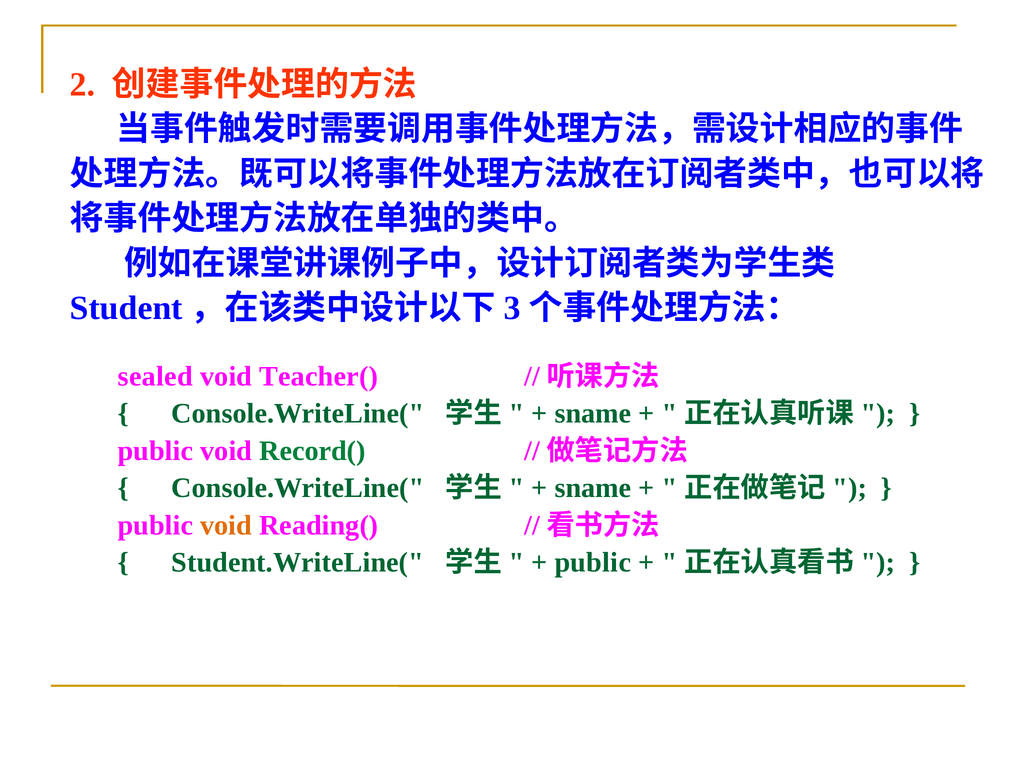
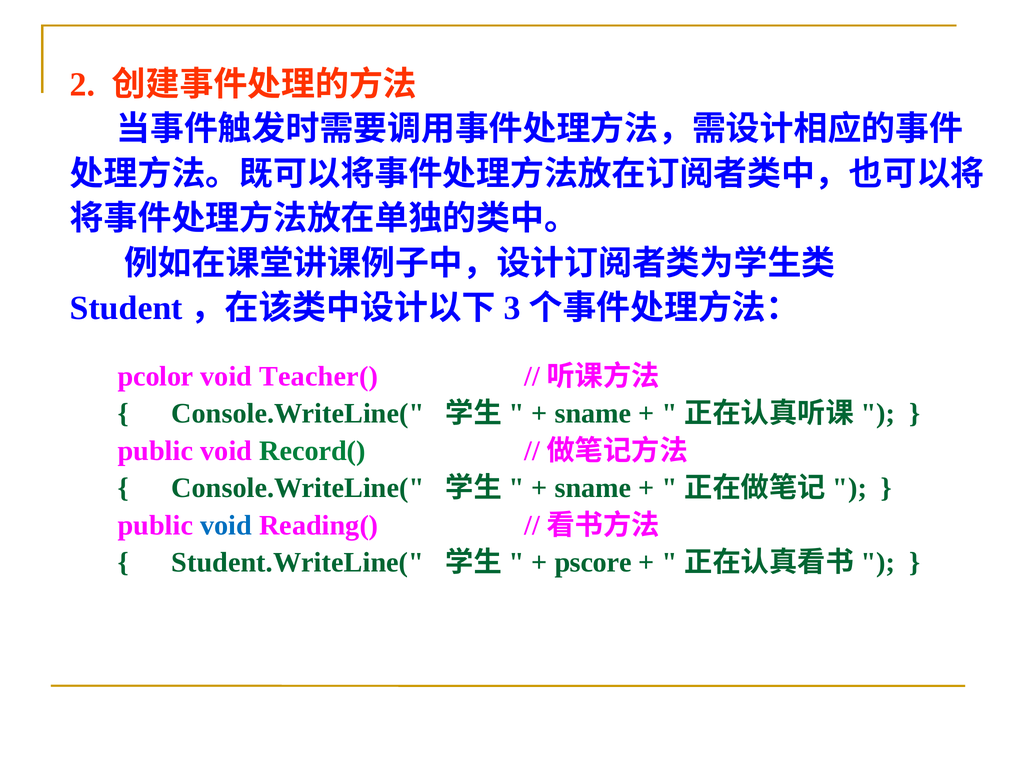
sealed: sealed -> pcolor (156, 376)
void colour: orange -> blue (226, 525)
public: public -> pscore (593, 563)
